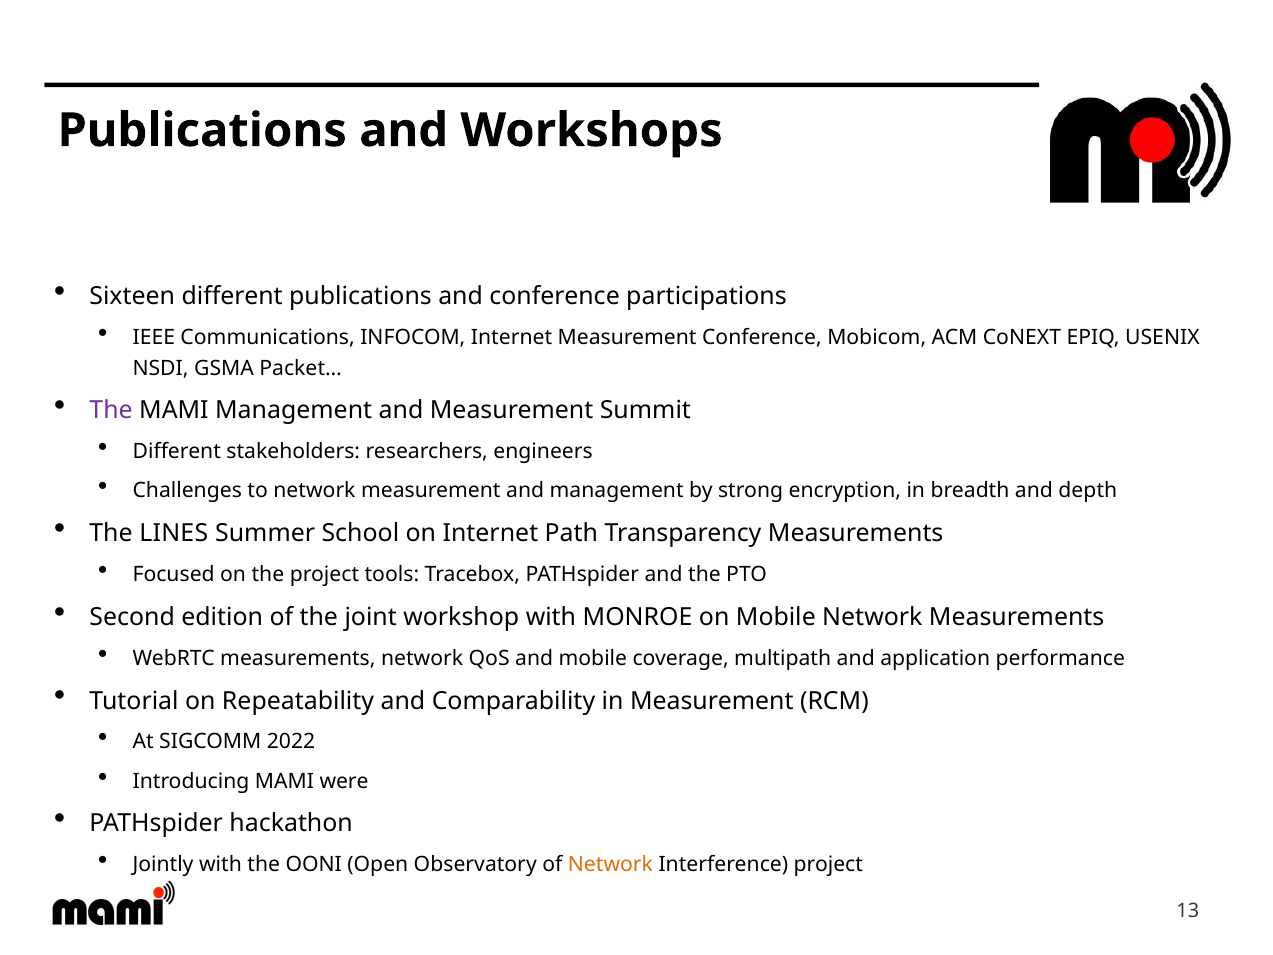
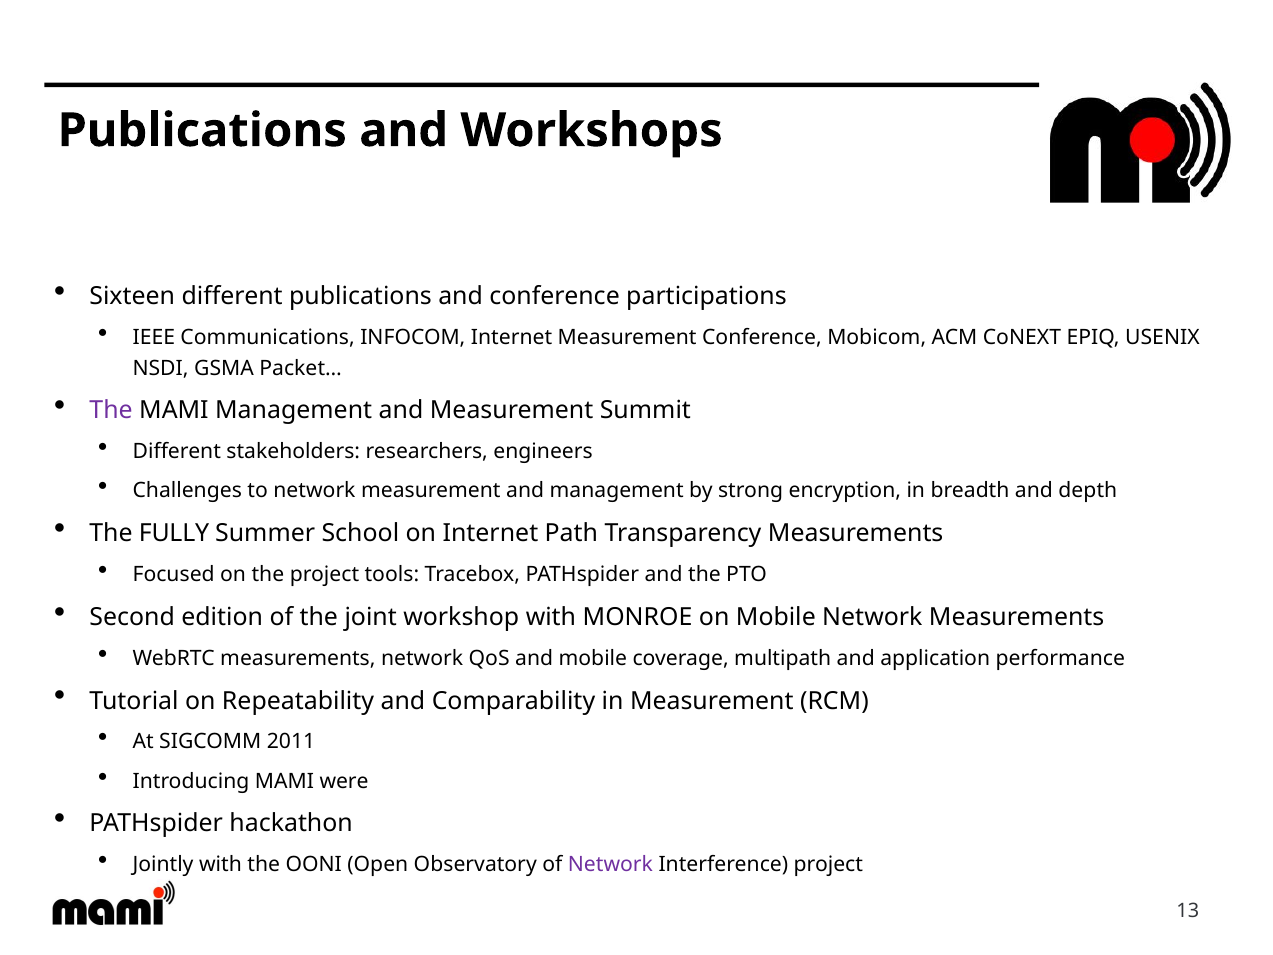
LINES: LINES -> FULLY (174, 533)
2022: 2022 -> 2011 (291, 742)
Network colour: orange -> purple (610, 865)
